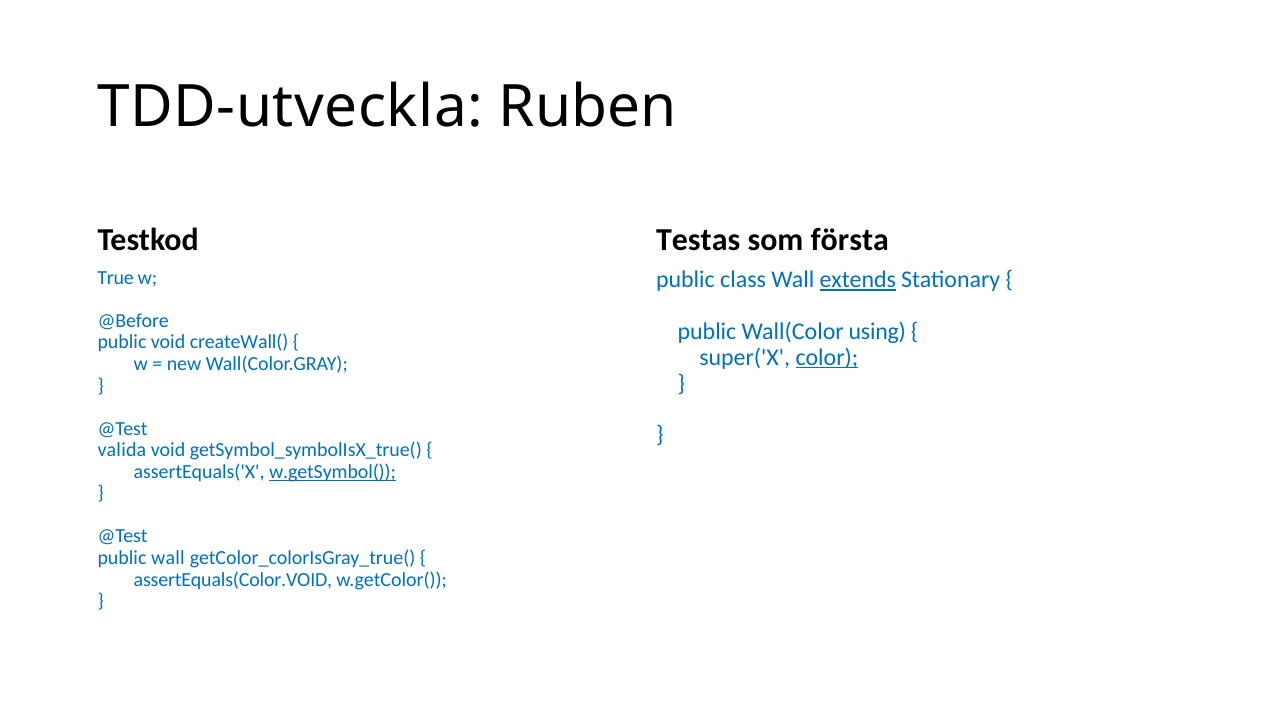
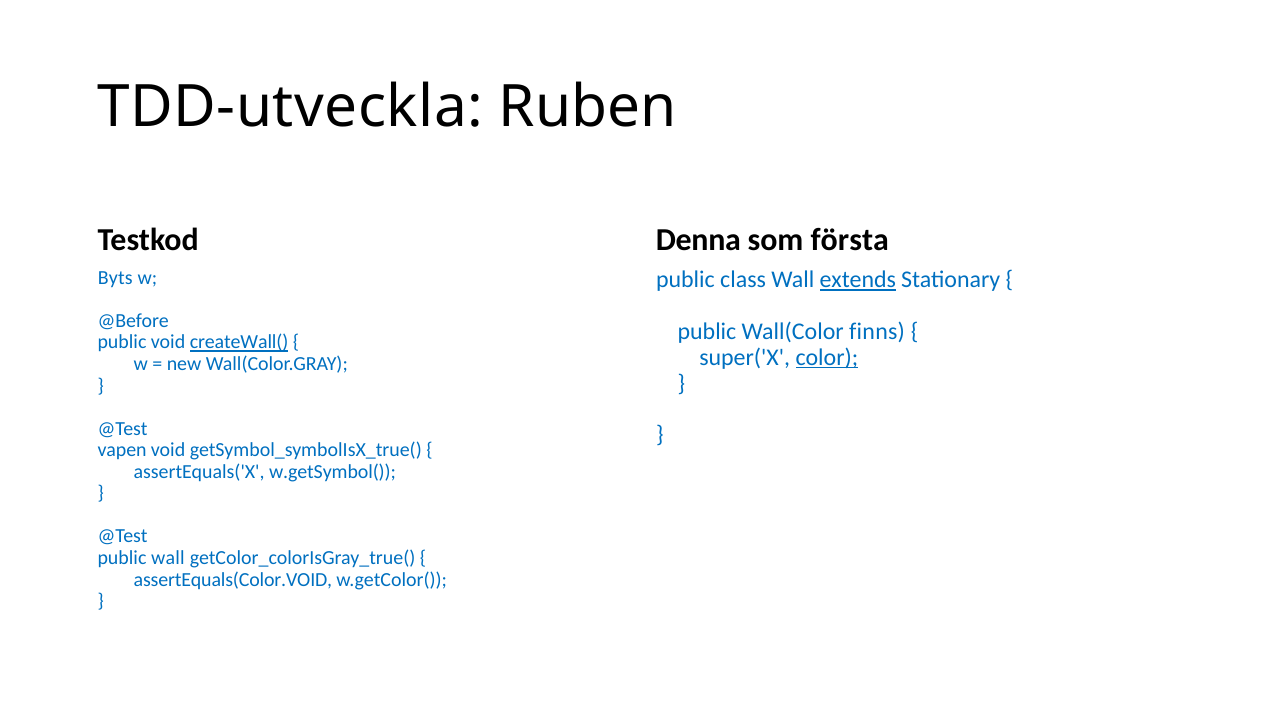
Testas: Testas -> Denna (698, 240)
True: True -> Byts (115, 278)
using: using -> finns (877, 332)
createWall( underline: none -> present (239, 343)
valida: valida -> vapen (122, 450)
w.getSymbol( underline: present -> none (332, 472)
